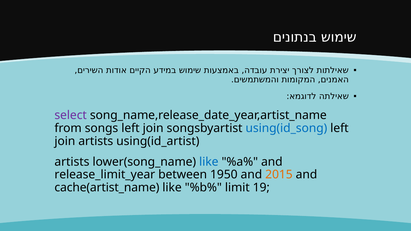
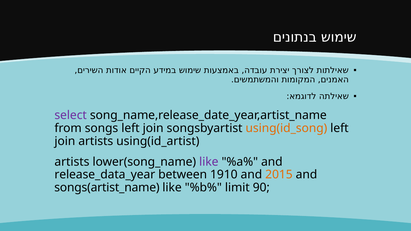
using(id_song colour: blue -> orange (286, 128)
like colour: blue -> purple (209, 162)
release_limit_year: release_limit_year -> release_data_year (105, 175)
1950: 1950 -> 1910 (224, 175)
cache(artist_name: cache(artist_name -> songs(artist_name (107, 188)
19: 19 -> 90 (261, 188)
